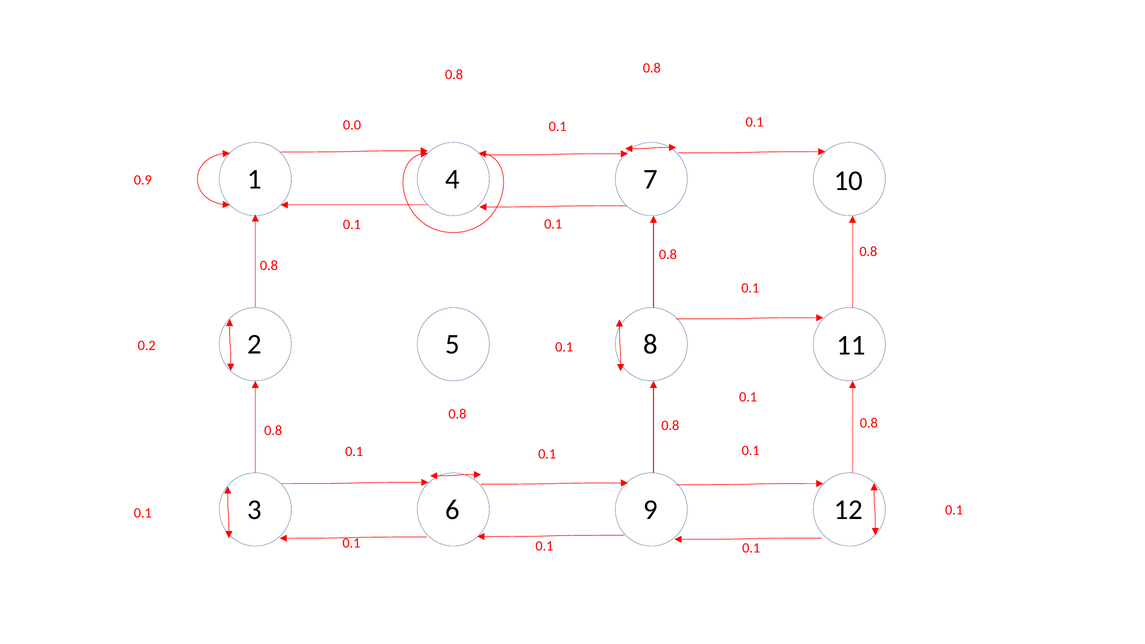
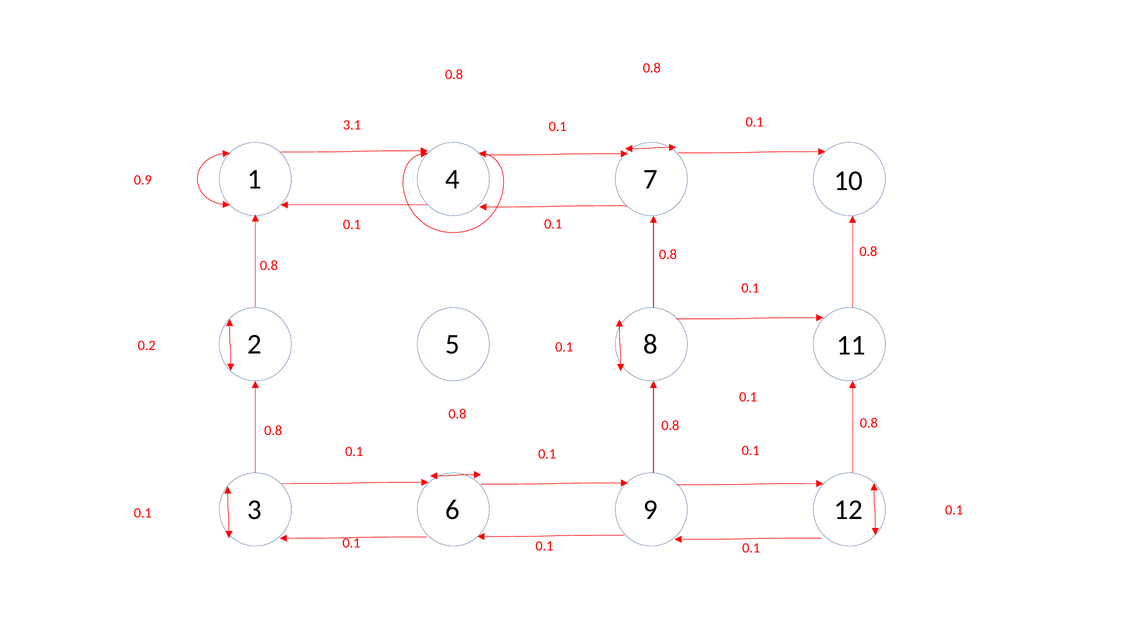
0.0: 0.0 -> 3.1 (352, 125)
